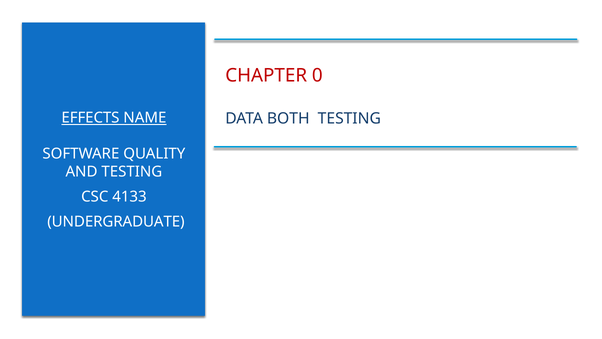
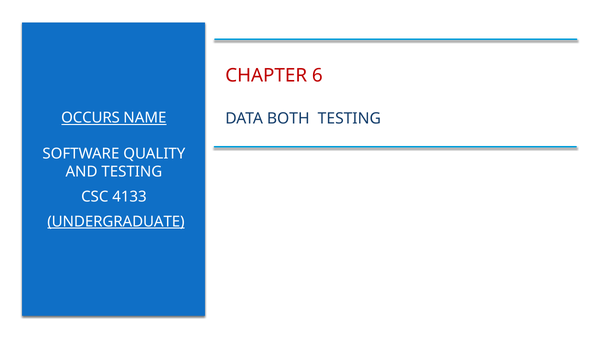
0: 0 -> 6 (317, 75)
EFFECTS: EFFECTS -> OCCURS (91, 118)
UNDERGRADUATE underline: none -> present (116, 221)
